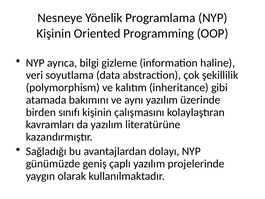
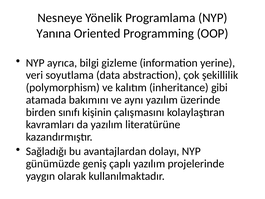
Kişinin: Kişinin -> Yanına (54, 33)
haline: haline -> yerine (218, 63)
